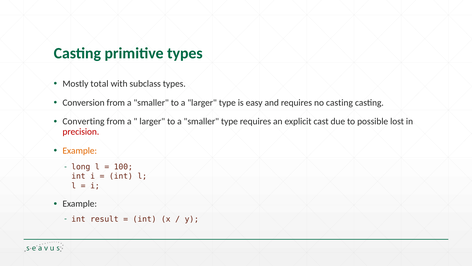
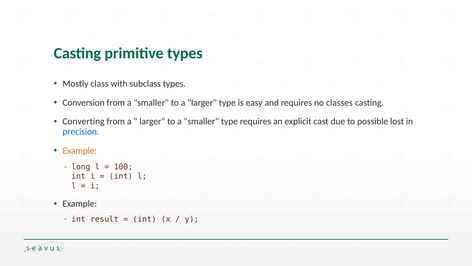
total: total -> class (100, 83)
no casting: casting -> classes (339, 102)
precision colour: red -> blue (81, 131)
